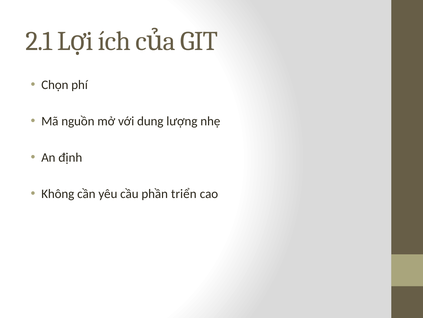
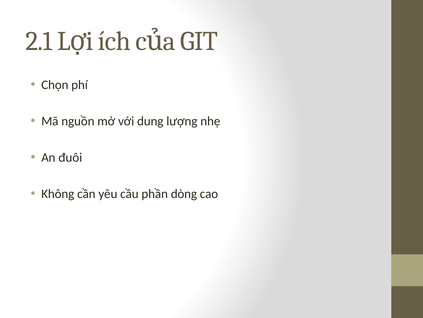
định: định -> đuôi (70, 157)
triển: triển -> dòng (184, 193)
